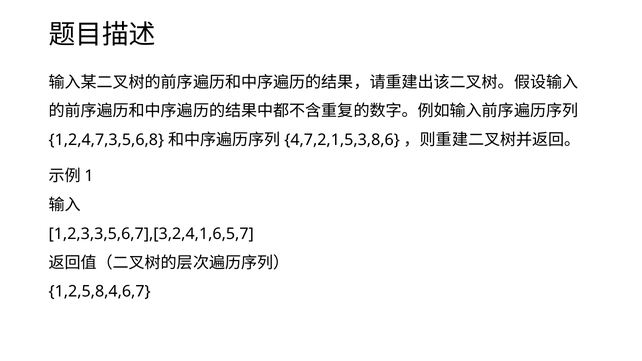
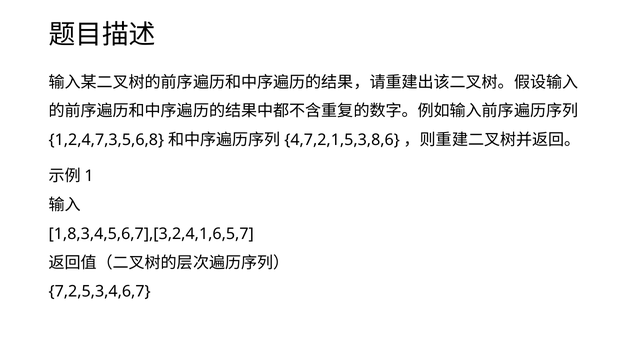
1,2,3,3,5,6,7],[3,2,4,1,6,5,7: 1,2,3,3,5,6,7],[3,2,4,1,6,5,7 -> 1,8,3,4,5,6,7],[3,2,4,1,6,5,7 (151, 234)
1,2,5,8,4,6,7: 1,2,5,8,4,6,7 -> 7,2,5,3,4,6,7 (100, 292)
